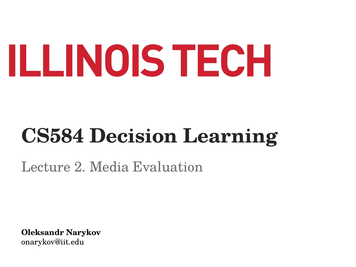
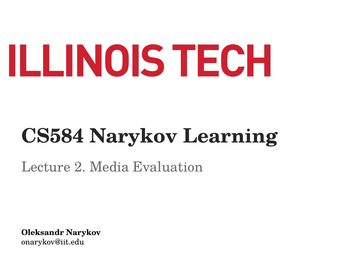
CS584 Decision: Decision -> Narykov (134, 136)
